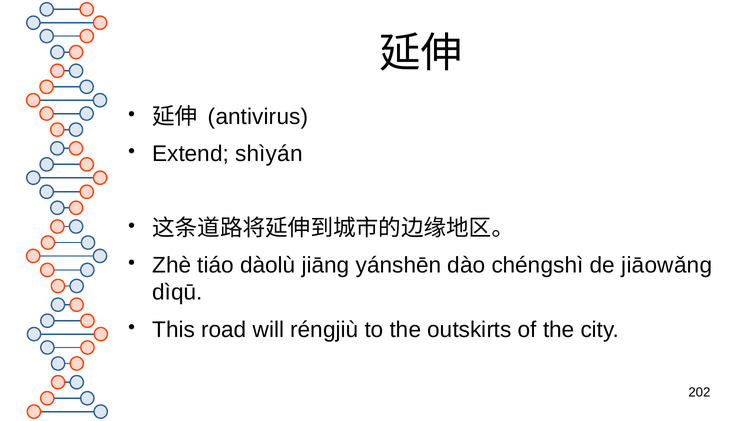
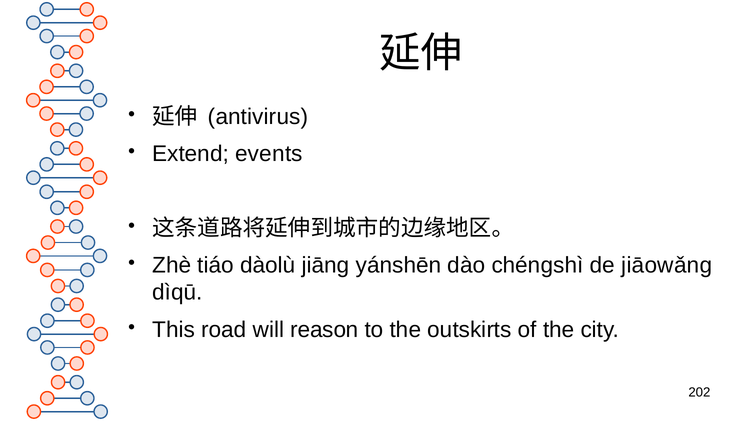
shìyán: shìyán -> events (269, 154)
réngjiù: réngjiù -> reason (324, 329)
